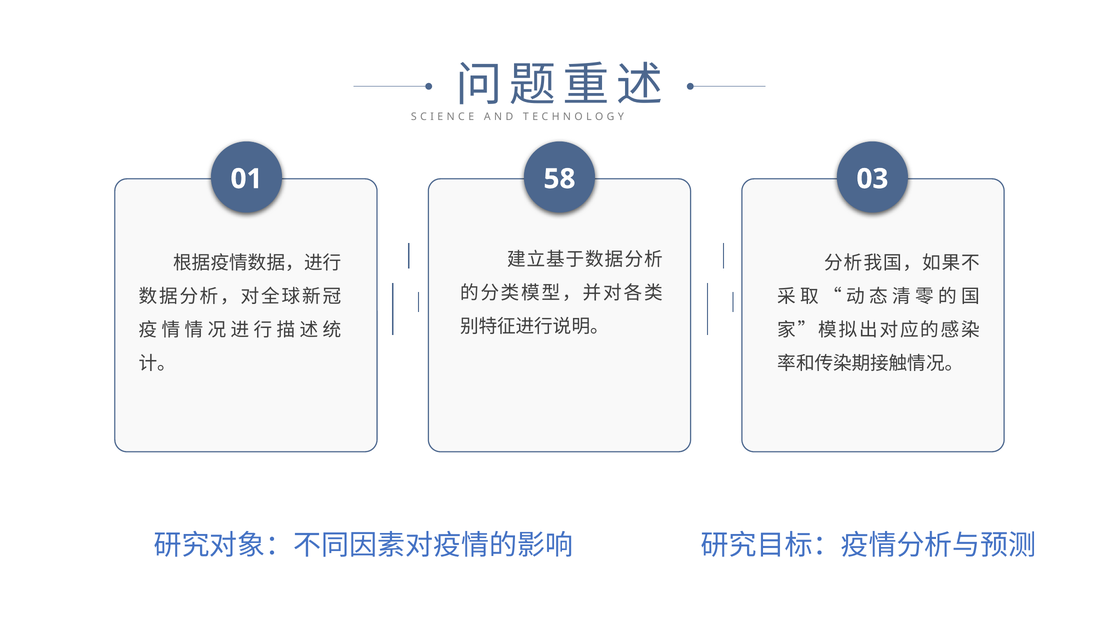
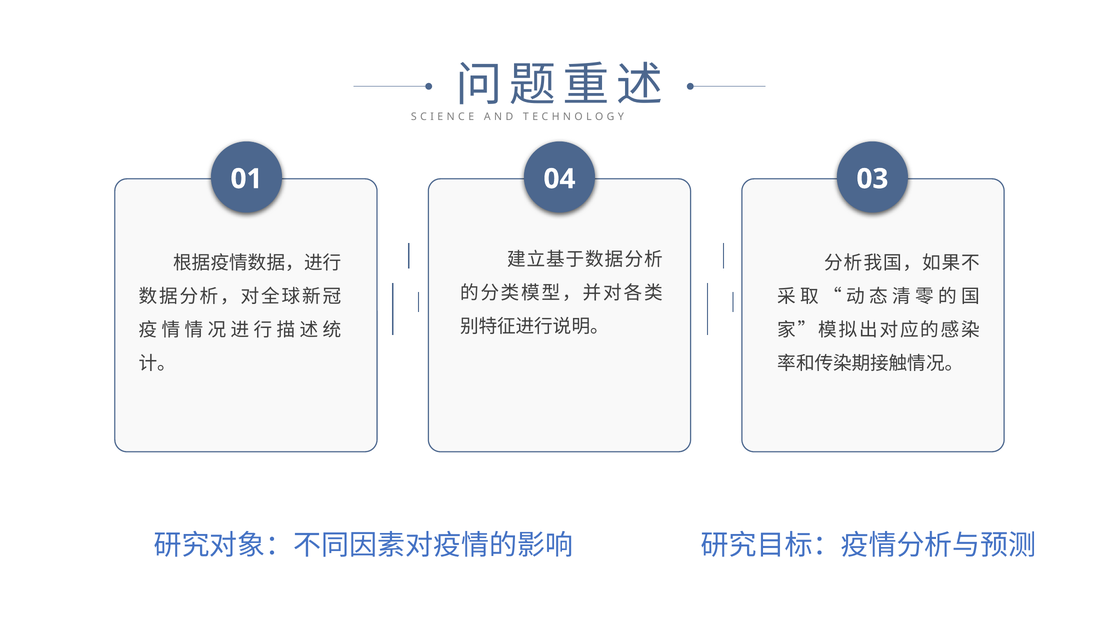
58: 58 -> 04 (559, 179)
